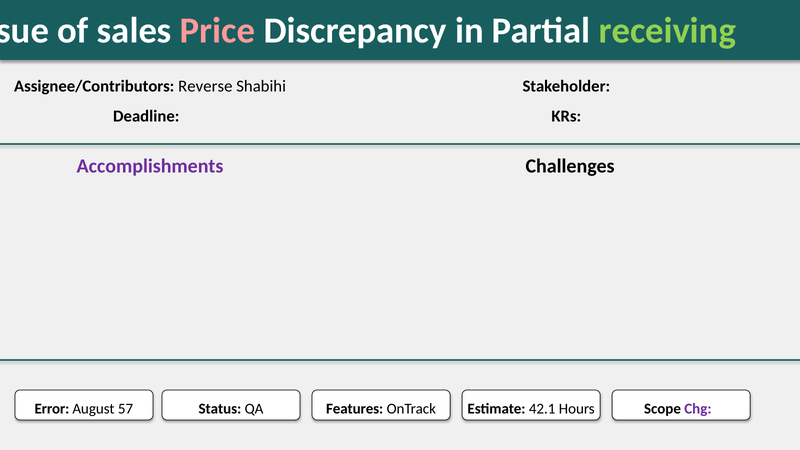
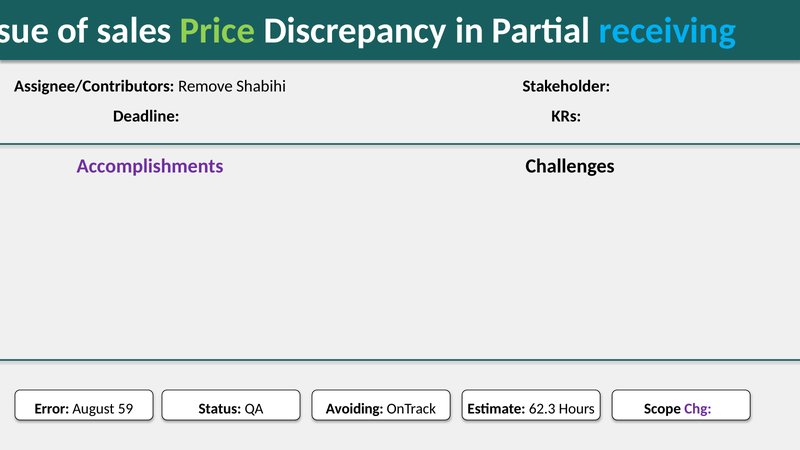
Price colour: pink -> light green (218, 31)
receiving colour: light green -> light blue (667, 31)
Reverse: Reverse -> Remove (205, 86)
57: 57 -> 59 (126, 409)
Features: Features -> Avoiding (355, 409)
42.1: 42.1 -> 62.3 (542, 409)
